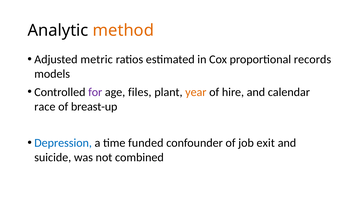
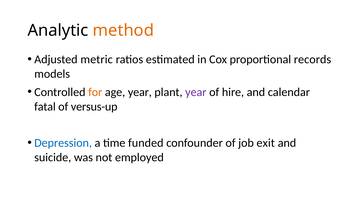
for colour: purple -> orange (95, 92)
age files: files -> year (140, 92)
year colour: orange -> purple (196, 92)
race: race -> fatal (45, 107)
breast-up: breast-up -> versus-up (94, 107)
combined: combined -> employed (139, 157)
